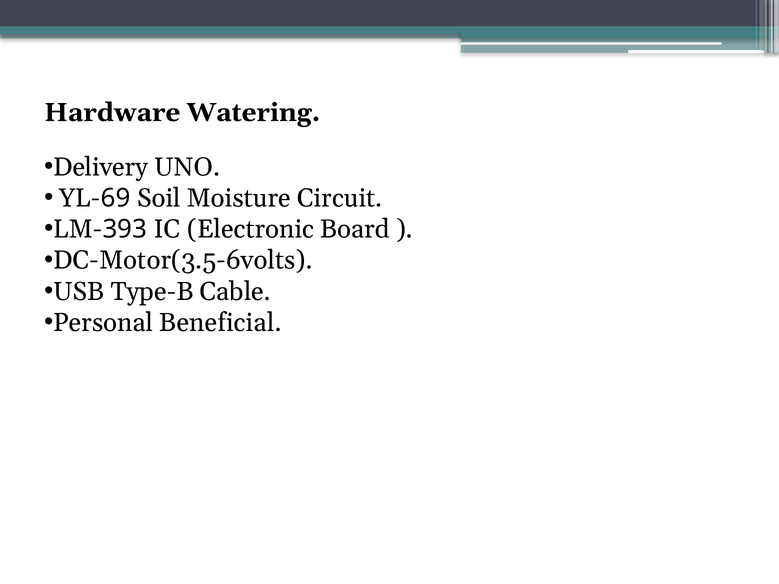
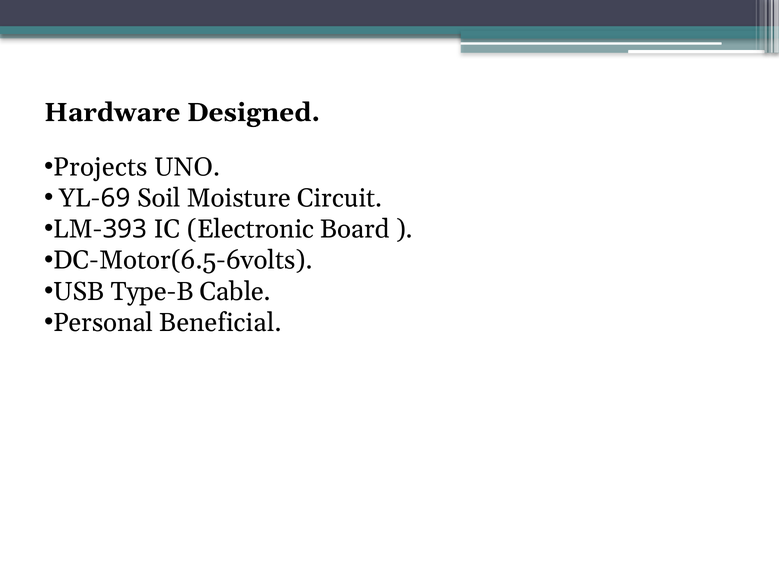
Watering: Watering -> Designed (253, 113)
Delivery: Delivery -> Projects (100, 167)
DC-Motor(3.5-6volts: DC-Motor(3.5-6volts -> DC-Motor(6.5-6volts (183, 261)
